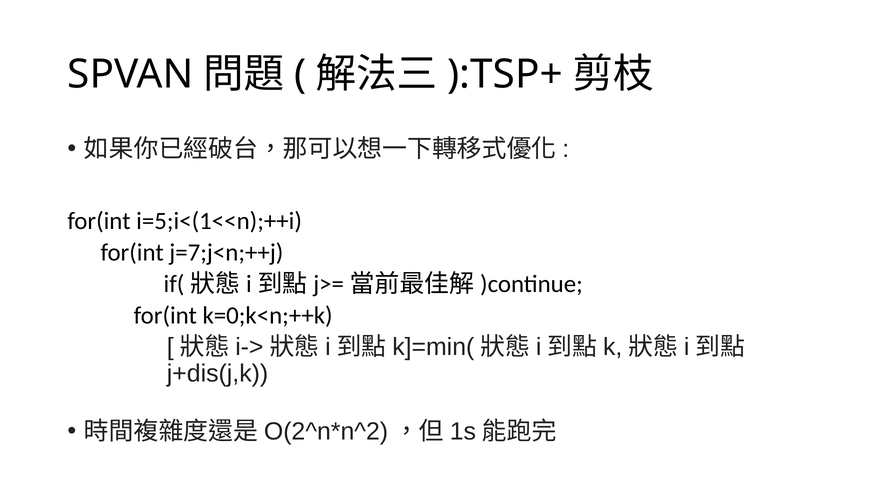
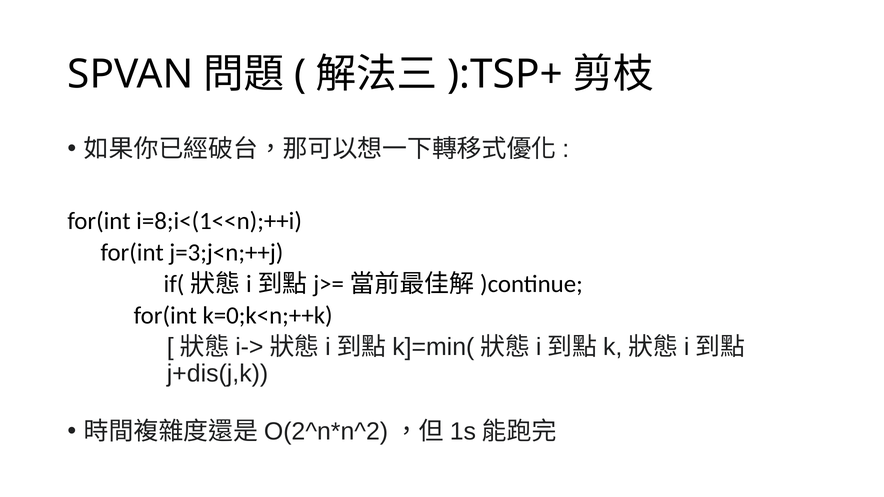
i=5;i<(1<<n);++i: i=5;i<(1<<n);++i -> i=8;i<(1<<n);++i (219, 221)
j=7;j<n;++j: j=7;j<n;++j -> j=3;j<n;++j (226, 253)
